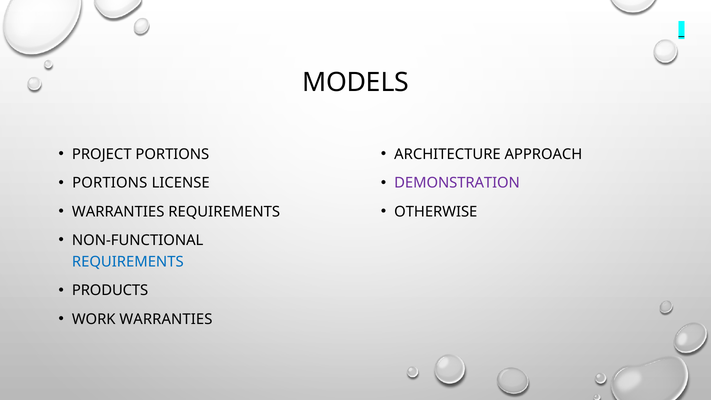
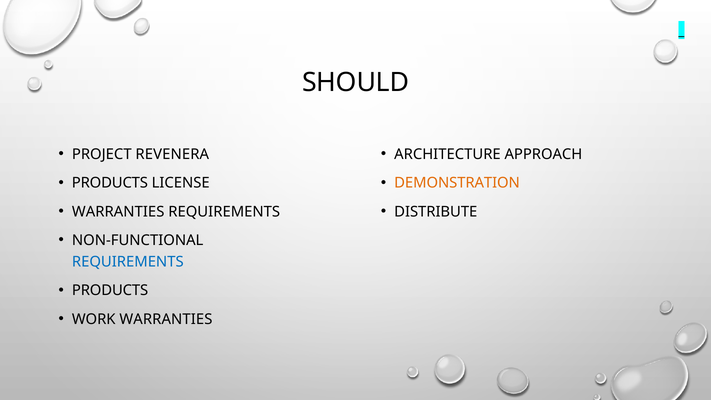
MODELS: MODELS -> SHOULD (356, 82)
PROJECT PORTIONS: PORTIONS -> REVENERA (172, 154)
PORTIONS: PORTIONS -> PRODUCTS (110, 183)
DEMONSTRATION colour: purple -> orange (457, 183)
OTHERWISE: OTHERWISE -> DISTRIBUTE (436, 212)
